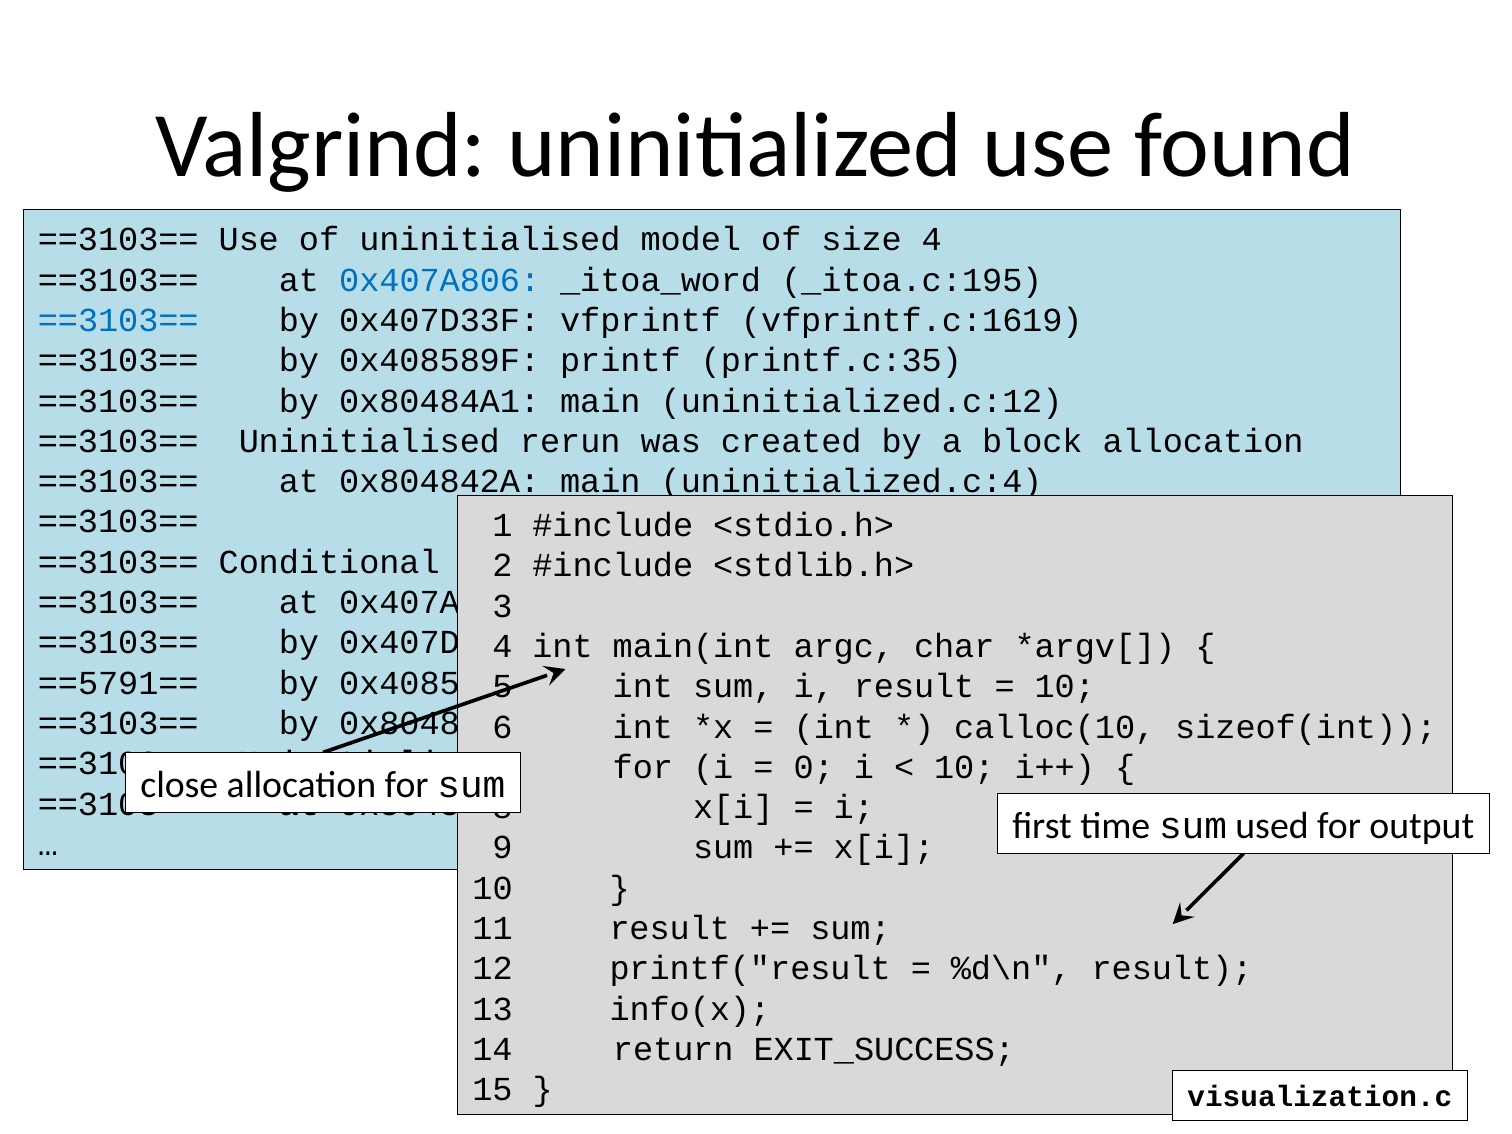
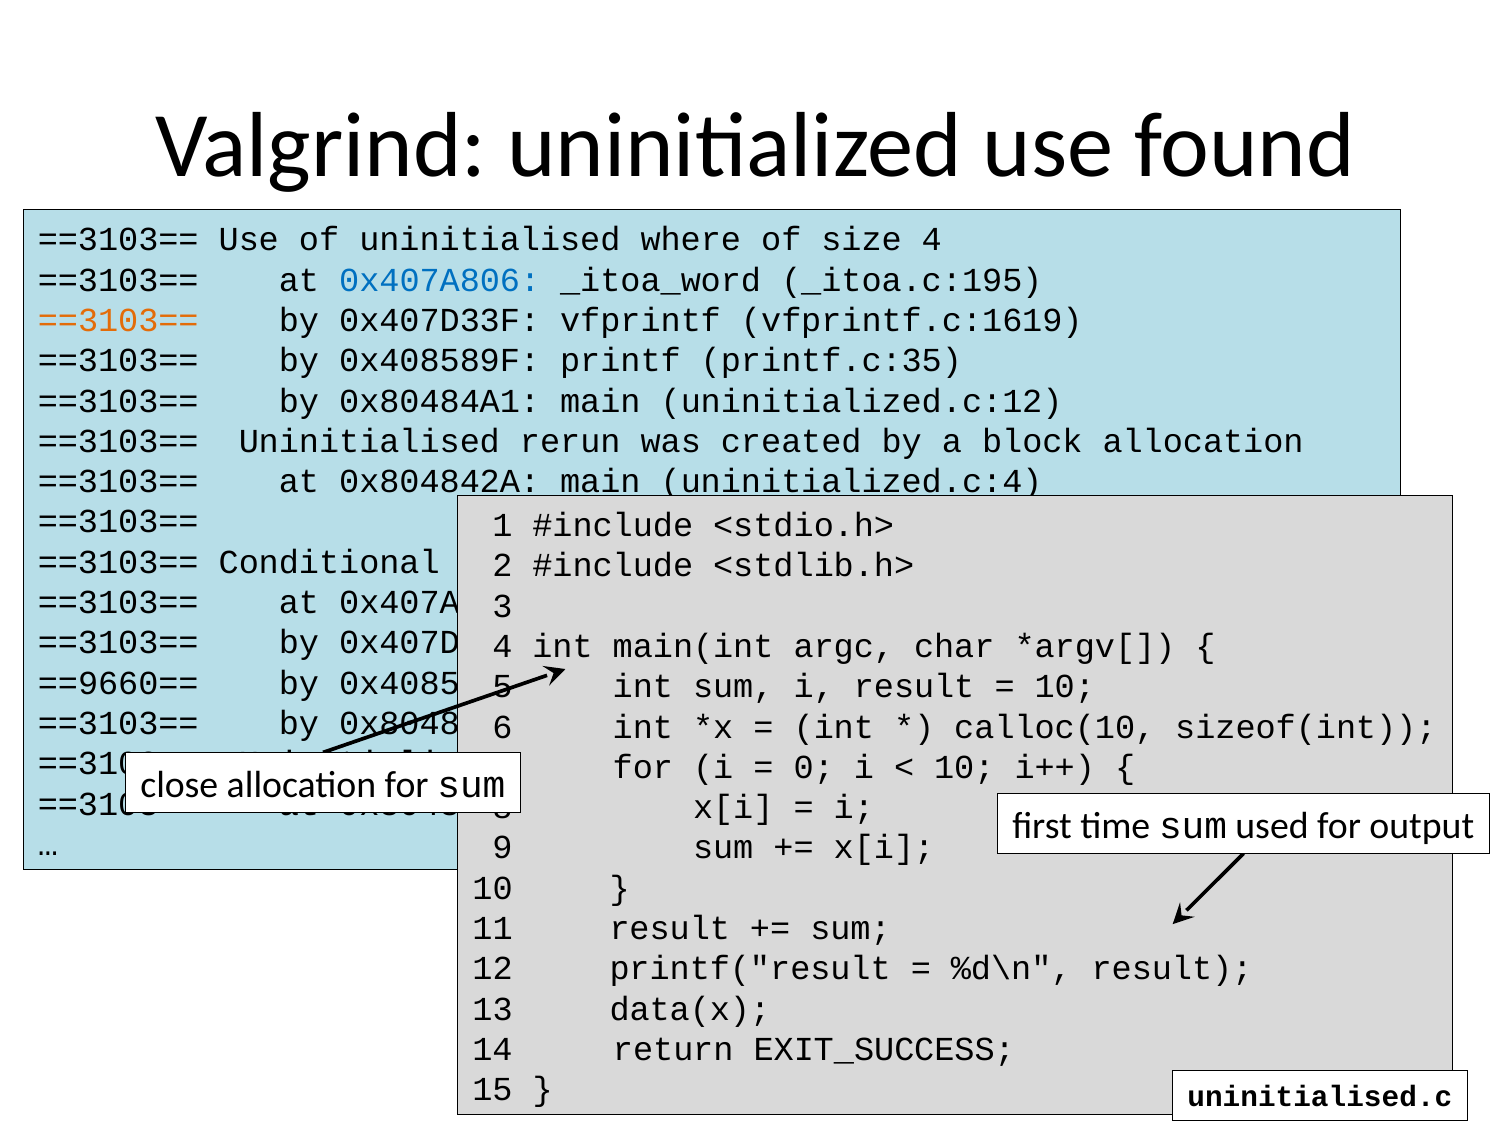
model: model -> where (691, 240)
==3103== colour: blue -> orange (118, 320)
==5791==: ==5791== -> ==9660== (118, 683)
info(x: info(x -> data(x (690, 1009)
visualization.c: visualization.c -> uninitialised.c (1320, 1097)
